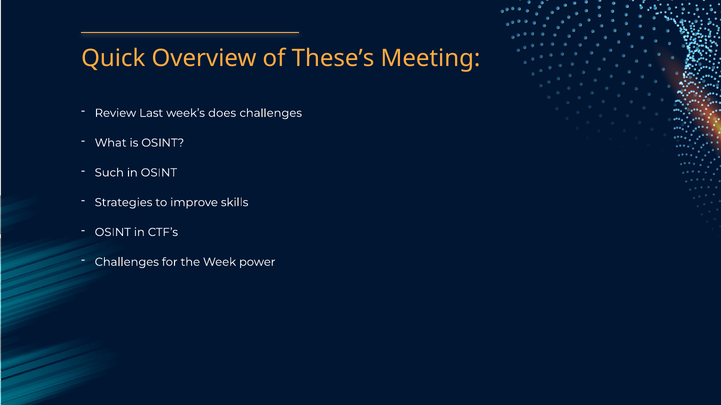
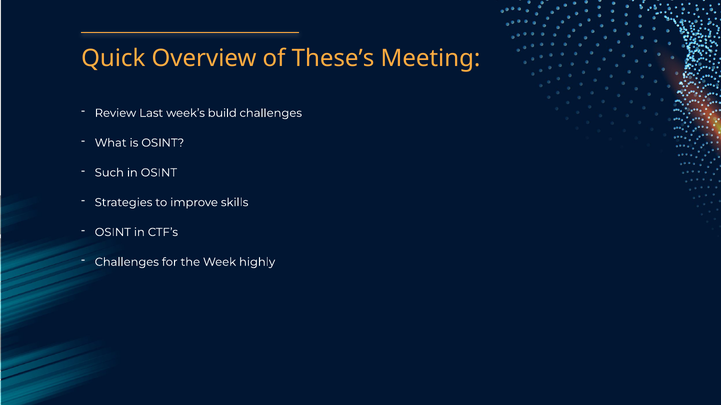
does: does -> build (222, 113)
power: power -> highly (257, 262)
